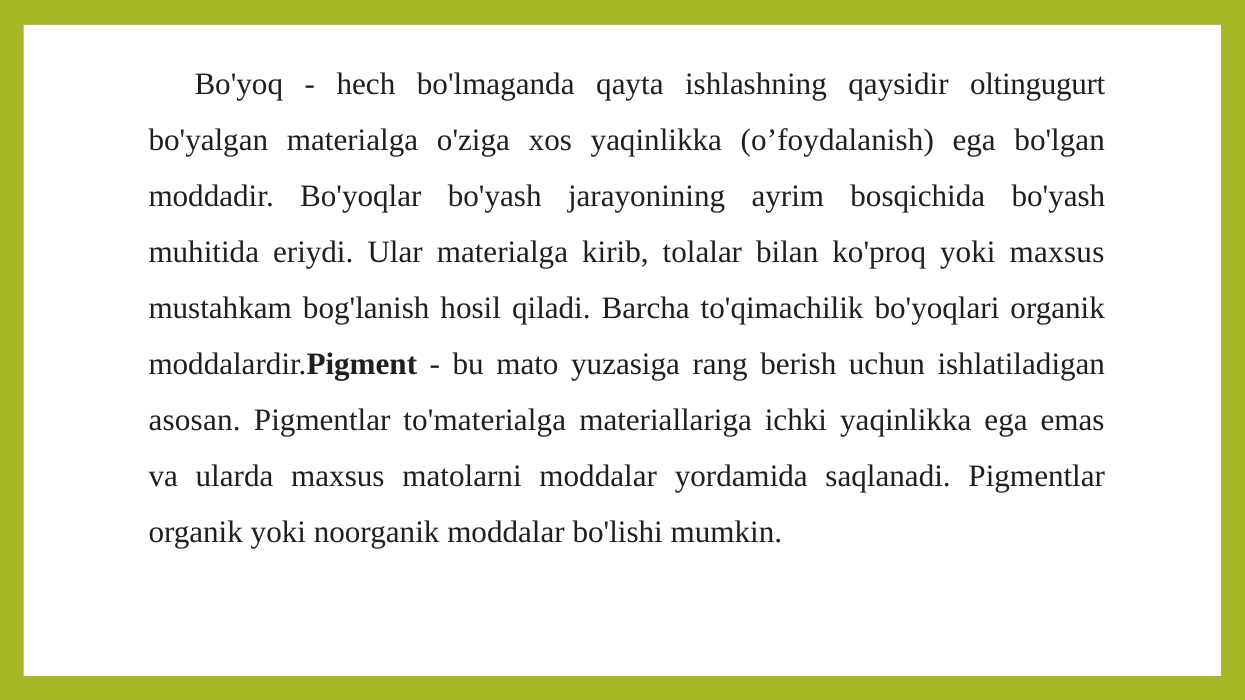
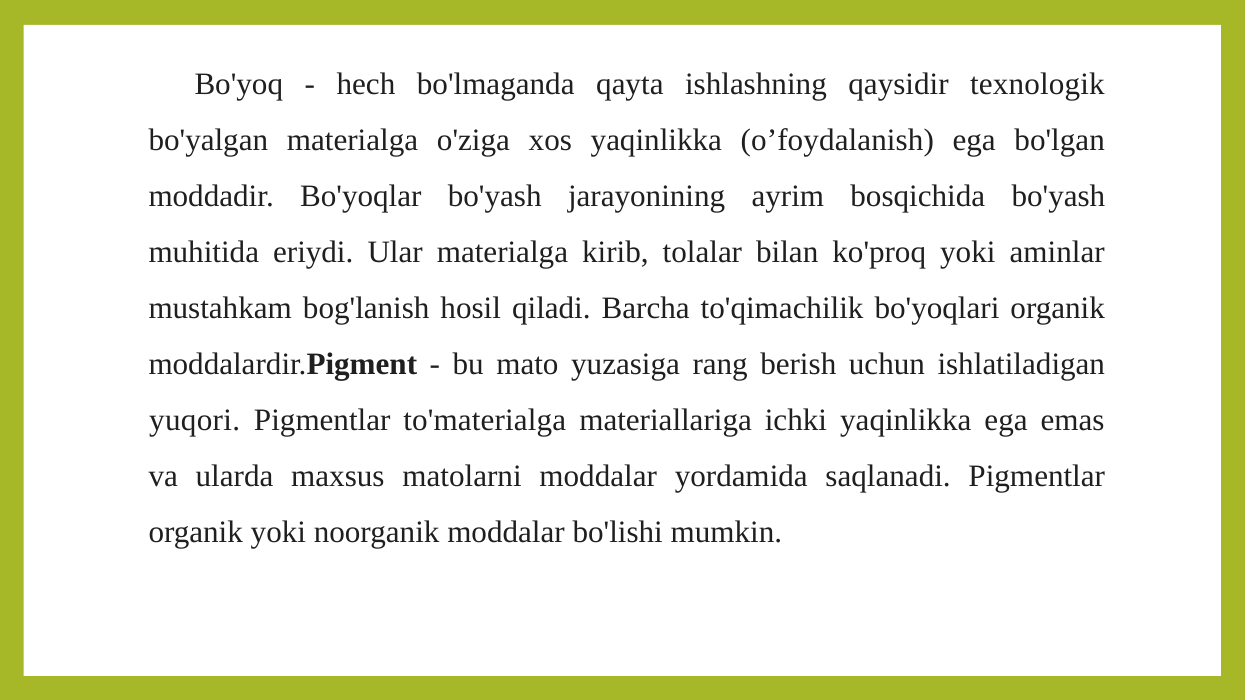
oltingugurt: oltingugurt -> texnologik (1037, 85)
yoki maxsus: maxsus -> aminlar (1057, 253)
asosan: asosan -> yuqori (195, 421)
